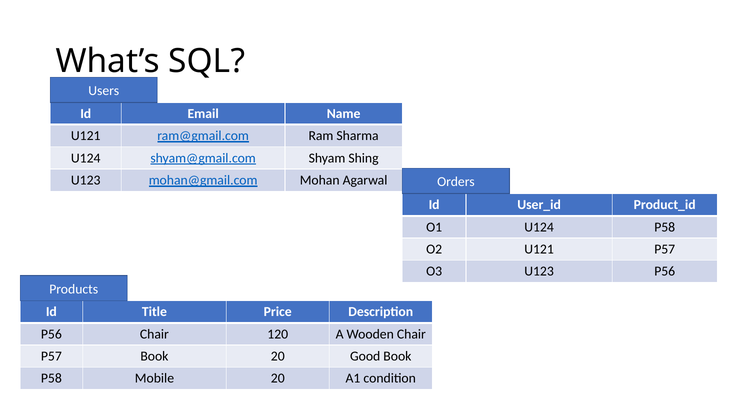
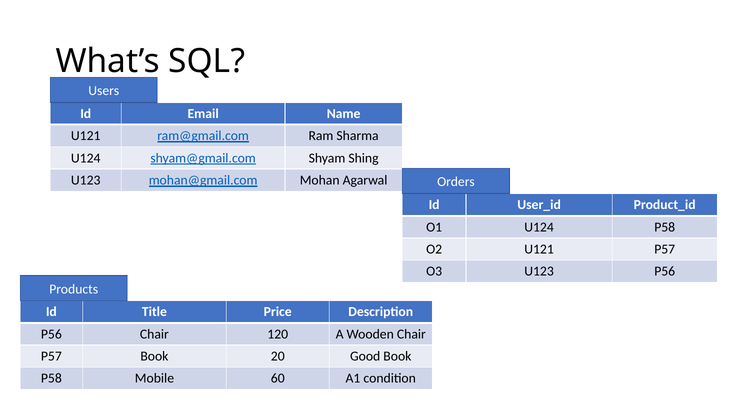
Mobile 20: 20 -> 60 (278, 379)
